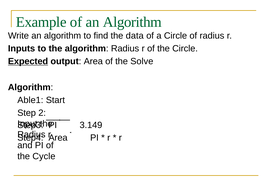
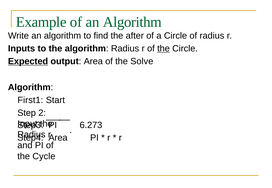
data: data -> after (135, 36)
the underline: none -> present (163, 49)
Able1: Able1 -> First1 (30, 100)
3.149: 3.149 -> 6.273 (91, 125)
